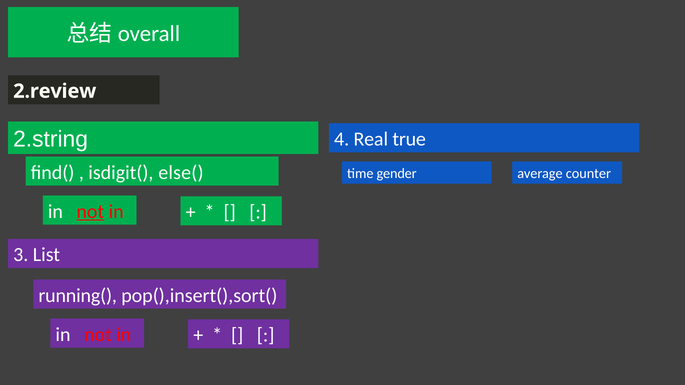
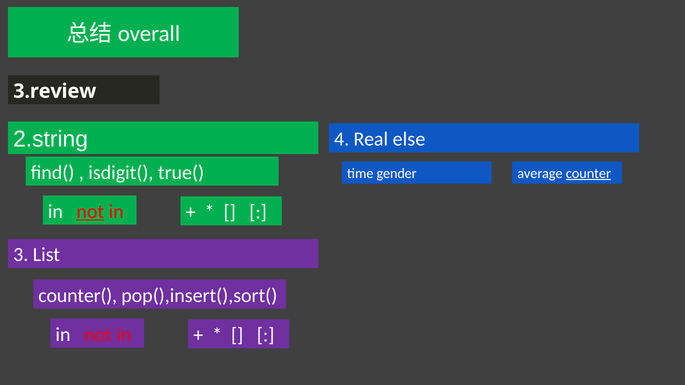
2.review: 2.review -> 3.review (55, 91)
true: true -> else (409, 139)
else(: else( -> true( (181, 173)
counter underline: none -> present (588, 174)
running(: running( -> counter( (78, 296)
